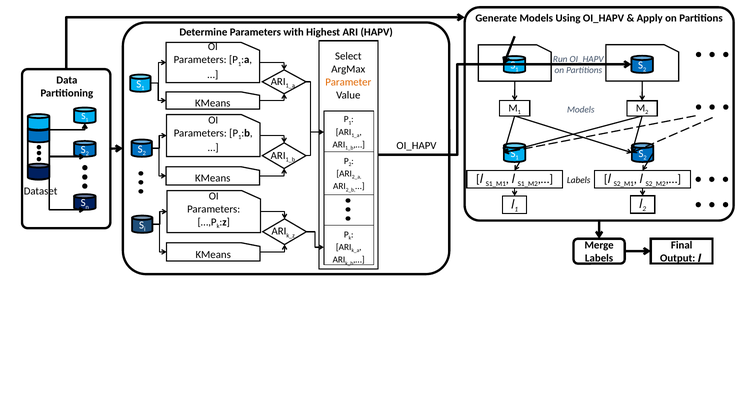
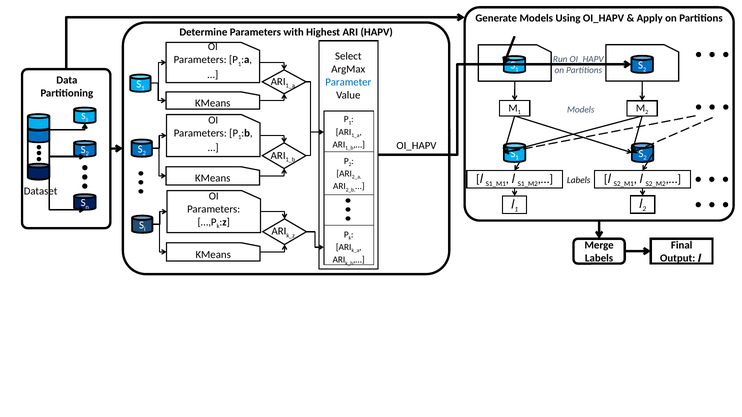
Parameter colour: orange -> blue (348, 82)
